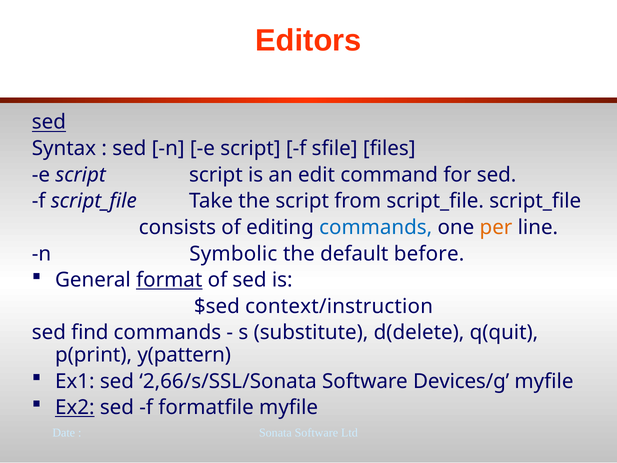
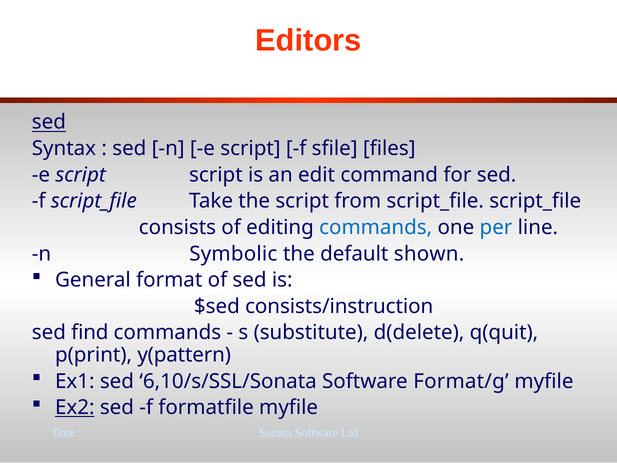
per colour: orange -> blue (496, 227)
before: before -> shown (429, 254)
format underline: present -> none (169, 280)
context/instruction: context/instruction -> consists/instruction (339, 306)
2,66/s/SSL/Sonata: 2,66/s/SSL/Sonata -> 6,10/s/SSL/Sonata (228, 381)
Devices/g: Devices/g -> Format/g (461, 381)
